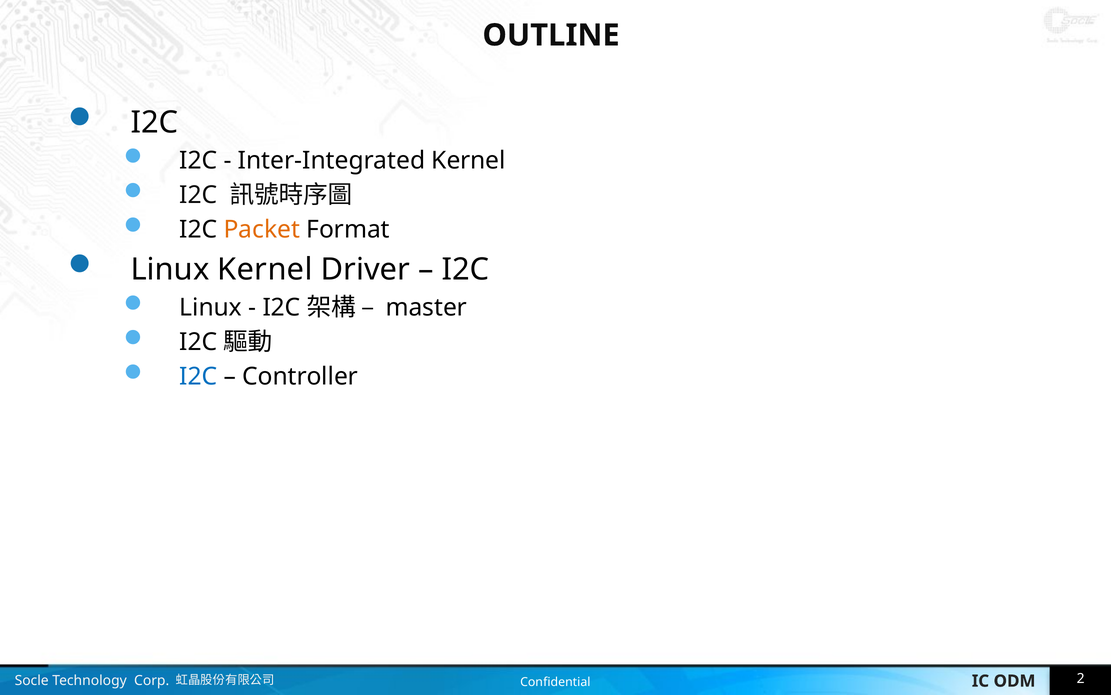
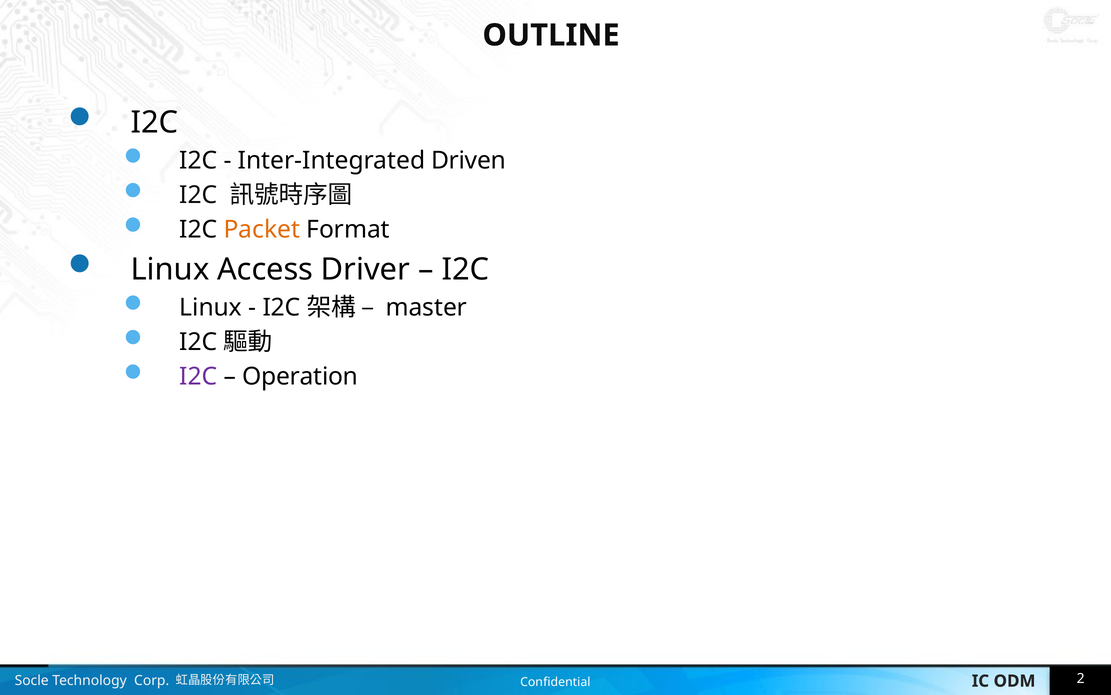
Inter-Integrated Kernel: Kernel -> Driven (469, 160)
Linux Kernel: Kernel -> Access (265, 269)
I2C colour: blue -> purple (198, 376)
Controller: Controller -> Operation (300, 376)
